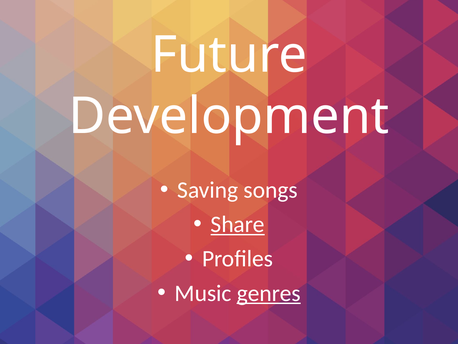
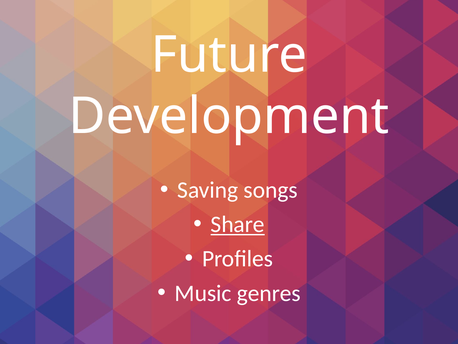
genres underline: present -> none (269, 293)
